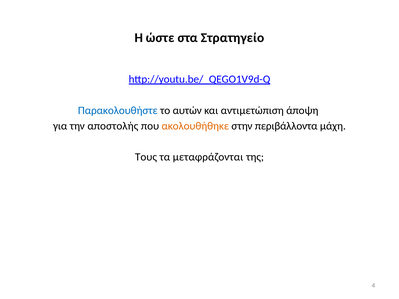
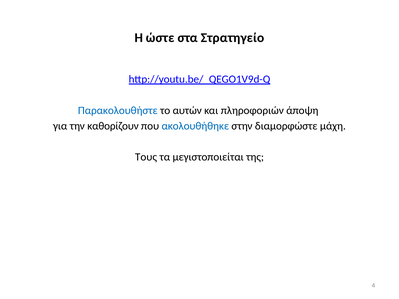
αντιμετώπιση: αντιμετώπιση -> πληροφοριών (252, 111)
αποστολής: αποστολής -> καθορίζουν (113, 126)
ακολουθήθηκε colour: orange -> blue (195, 126)
περιβάλλοντα: περιβάλλοντα -> διαμορφώστε (286, 126)
μεταφράζονται: μεταφράζονται -> μεγιστοποιείται (208, 157)
